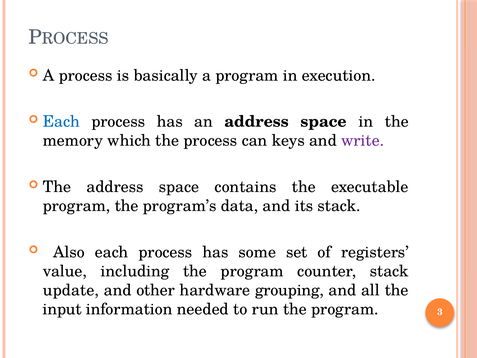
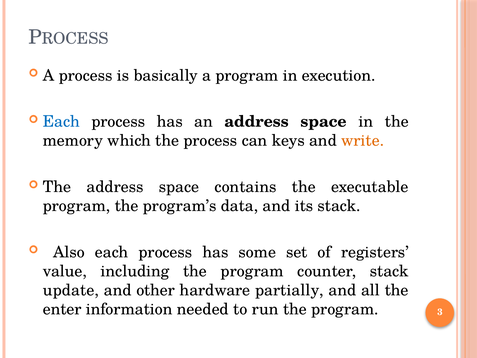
write colour: purple -> orange (363, 141)
grouping: grouping -> partially (289, 290)
input: input -> enter (62, 309)
